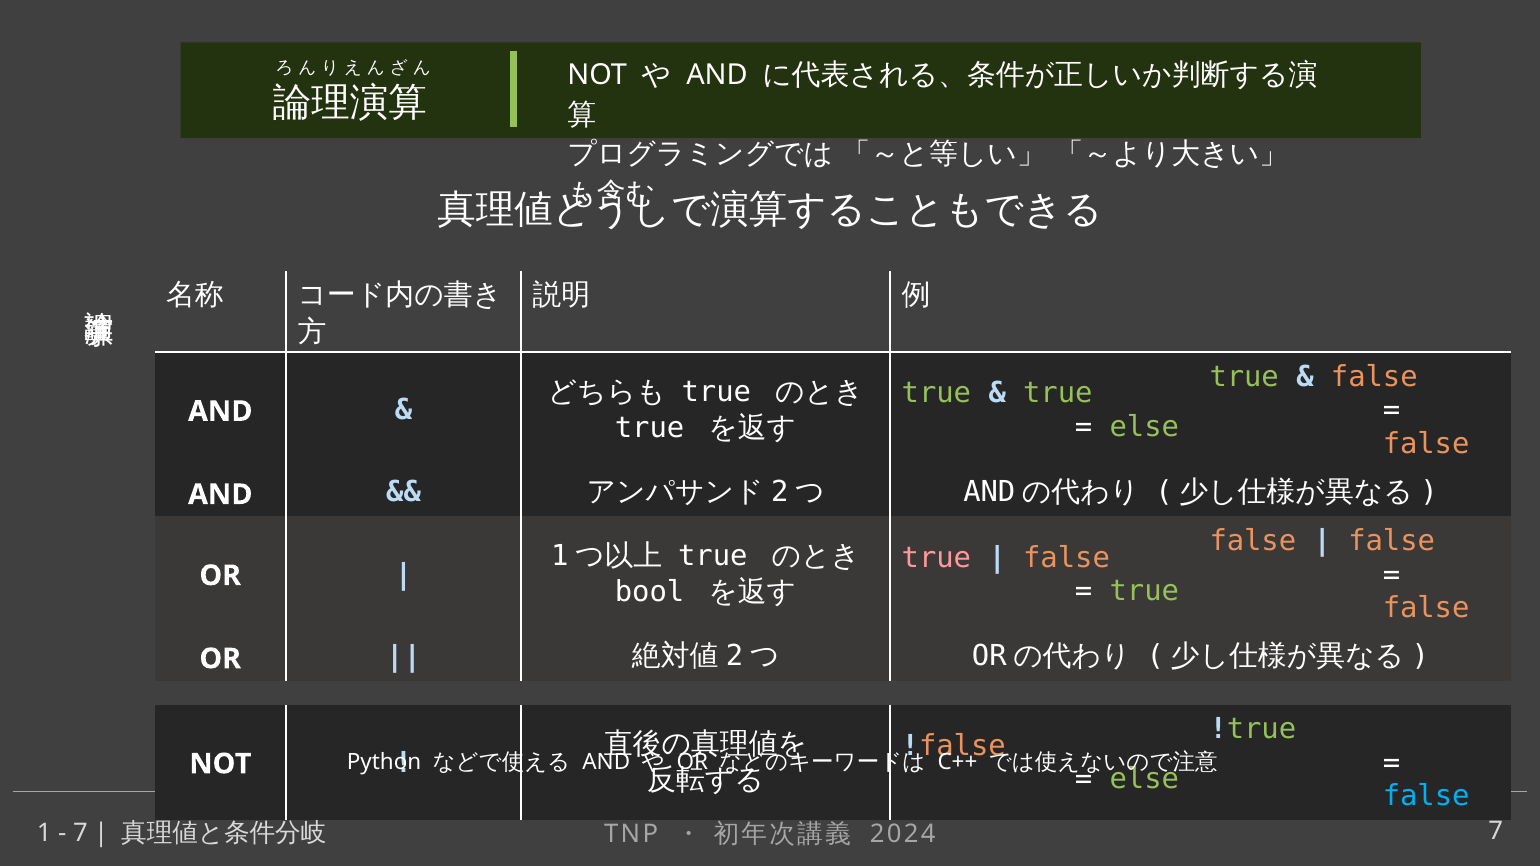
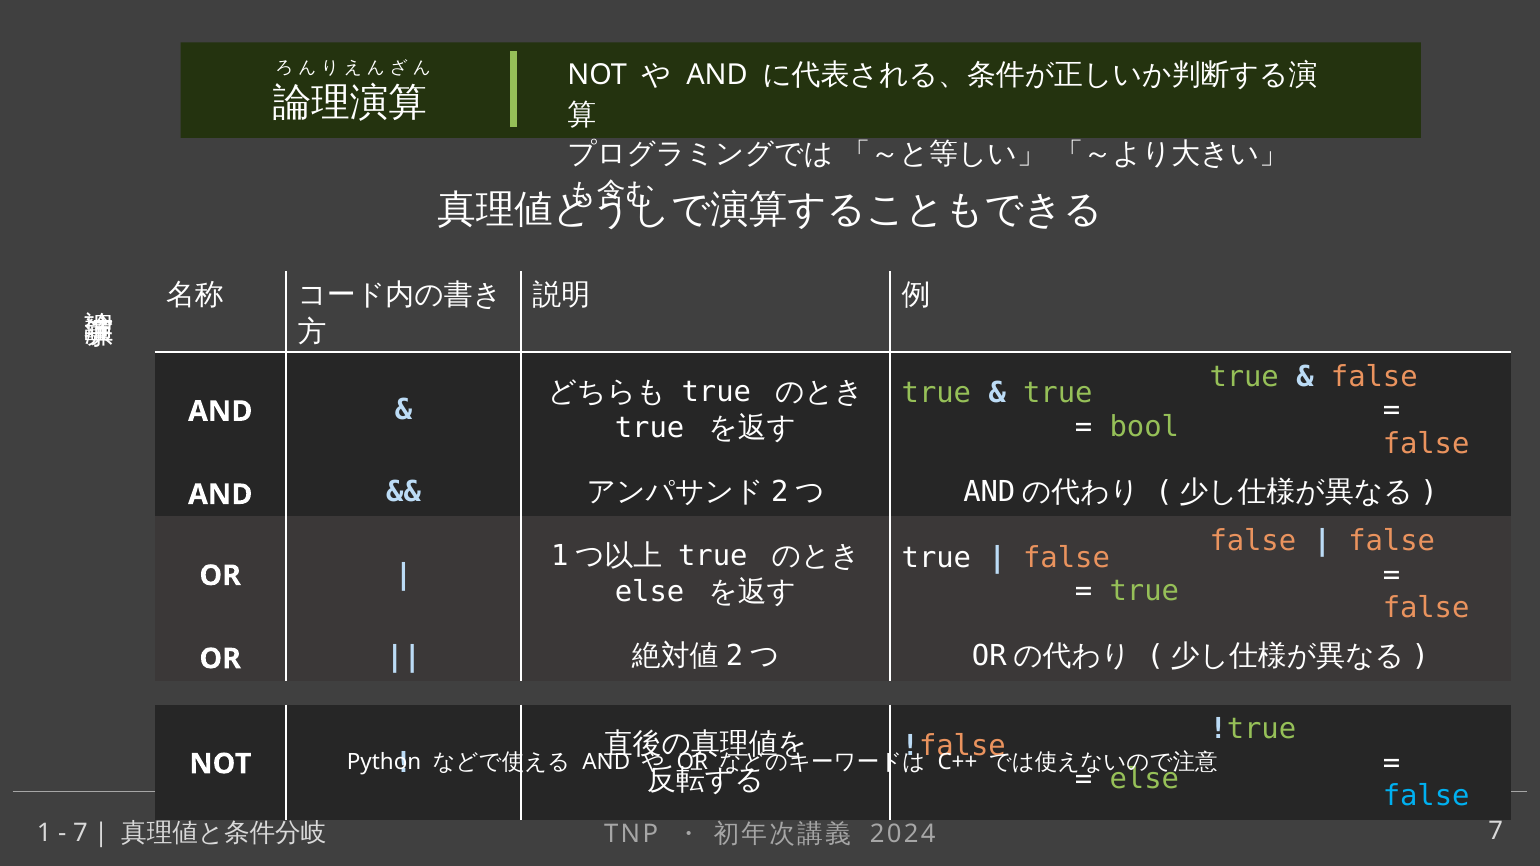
else: else -> bool (1144, 427)
true colour: pink -> white (936, 558)
bool: bool -> else (650, 592)
